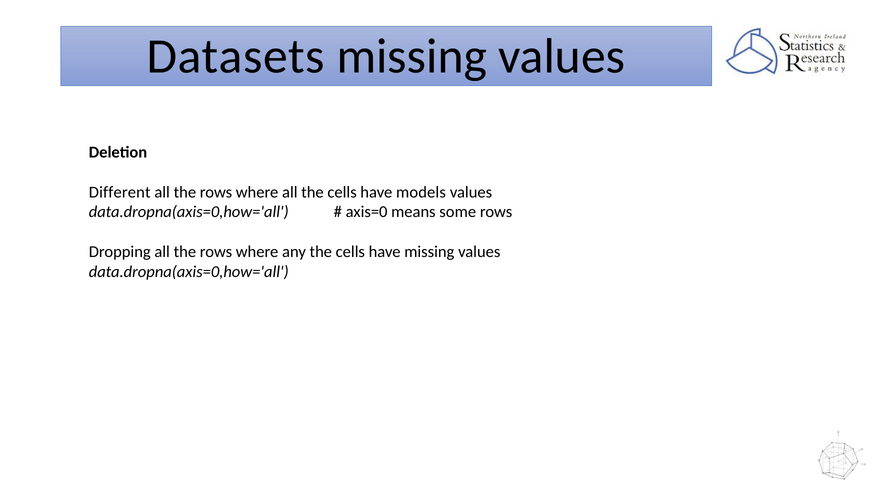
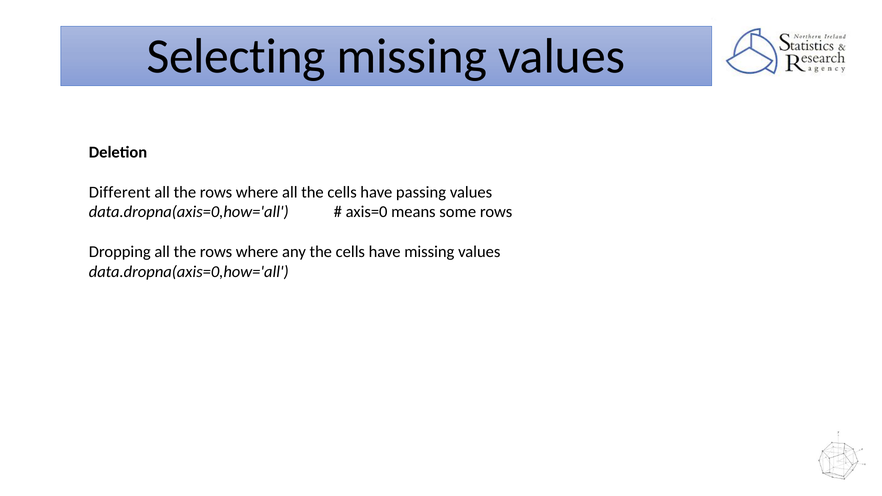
Datasets: Datasets -> Selecting (236, 56)
models: models -> passing (421, 192)
